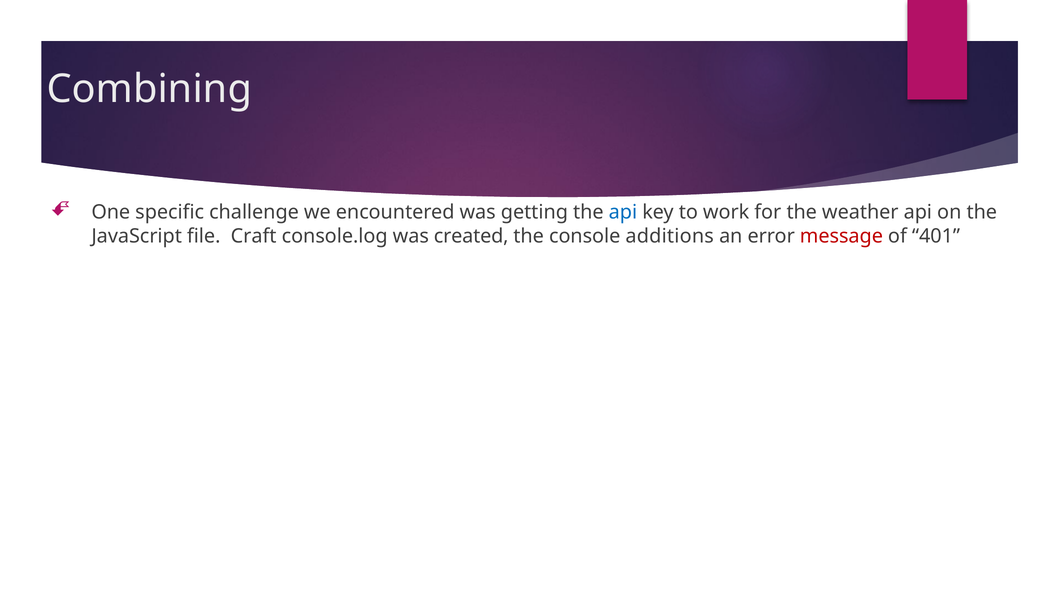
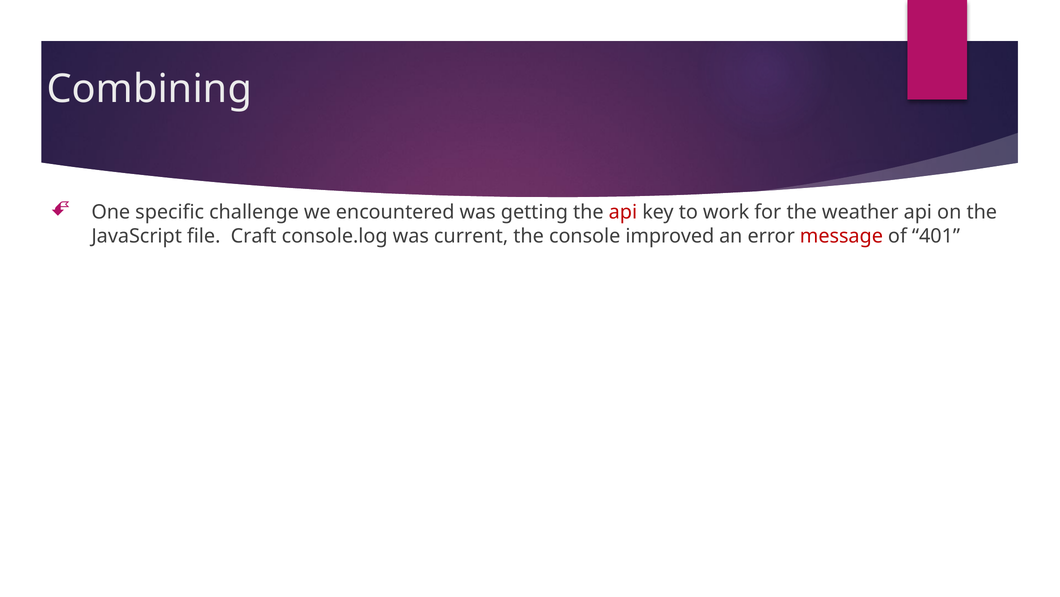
api colour: blue -> red (623, 212)
created: created -> current (471, 236)
additions: additions -> improved (670, 236)
